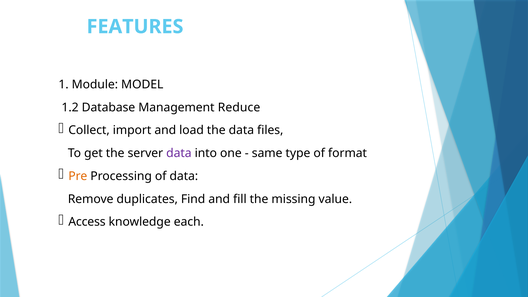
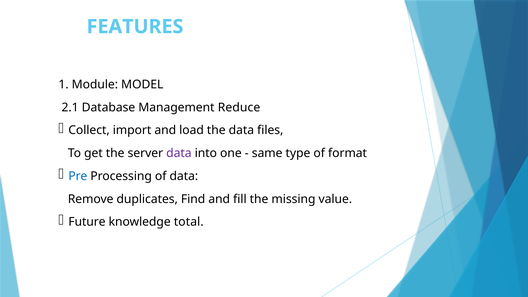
1.2: 1.2 -> 2.1 (70, 107)
Pre colour: orange -> blue (78, 176)
Access: Access -> Future (87, 222)
each: each -> total (189, 222)
